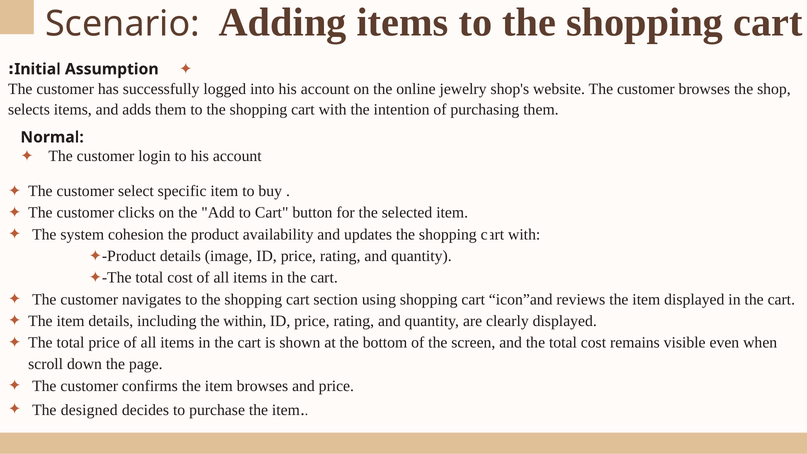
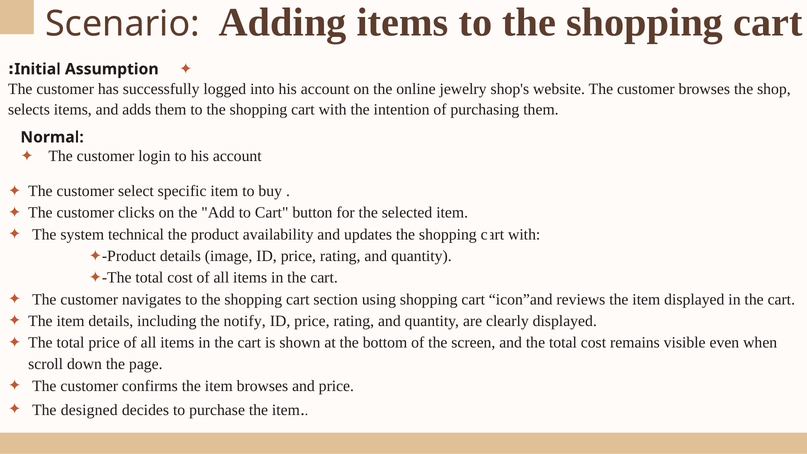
cohesion: cohesion -> technical (136, 234)
within: within -> notify (245, 321)
